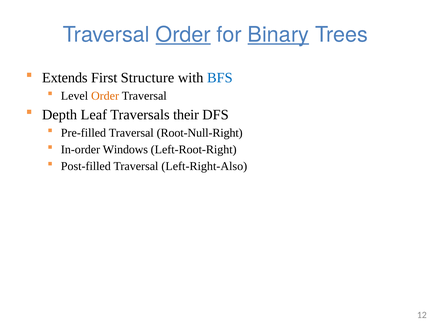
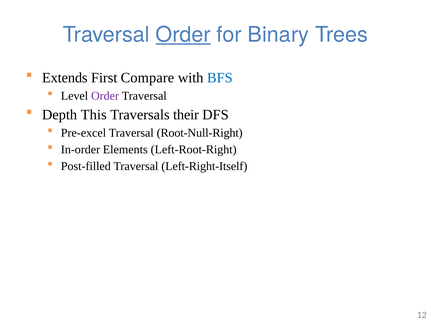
Binary underline: present -> none (278, 35)
Structure: Structure -> Compare (147, 78)
Order colour: orange -> purple (105, 96)
Leaf: Leaf -> This (94, 115)
Pre-filled: Pre-filled -> Pre-excel (83, 133)
Windows: Windows -> Elements (125, 150)
Left-Right-Also: Left-Right-Also -> Left-Right-Itself (204, 166)
